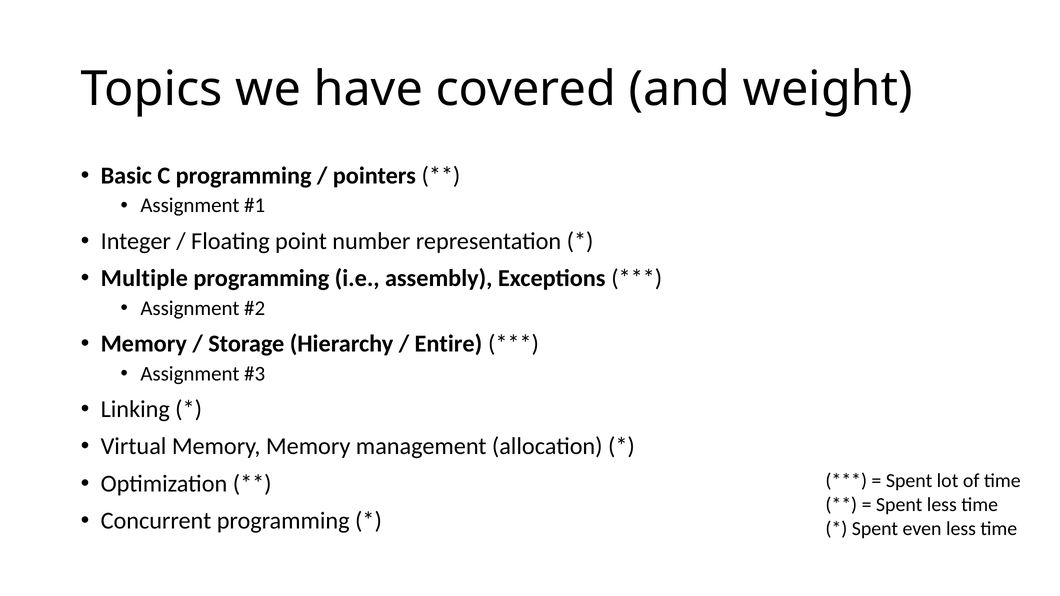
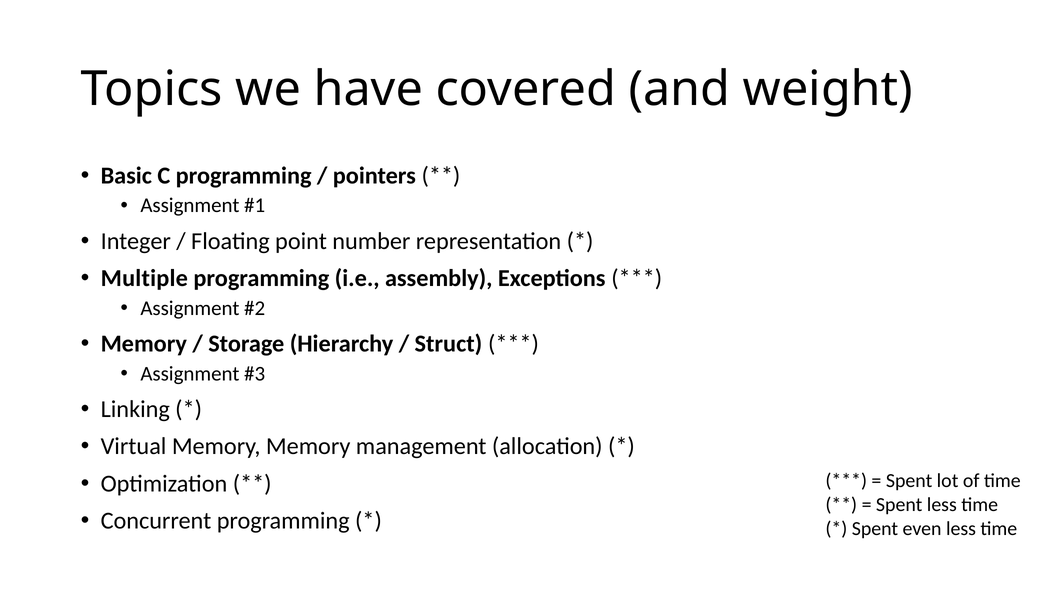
Entire: Entire -> Struct (448, 344)
